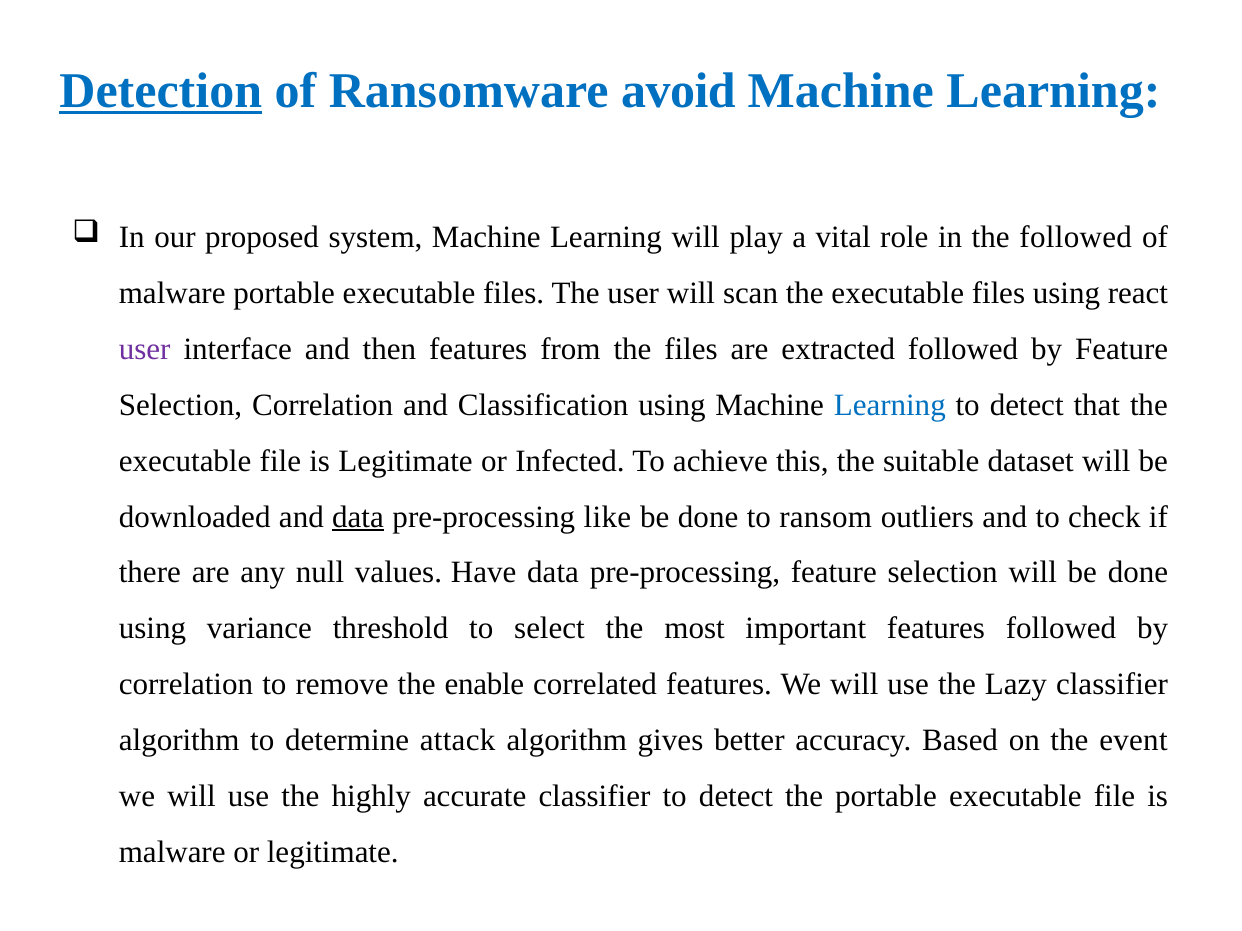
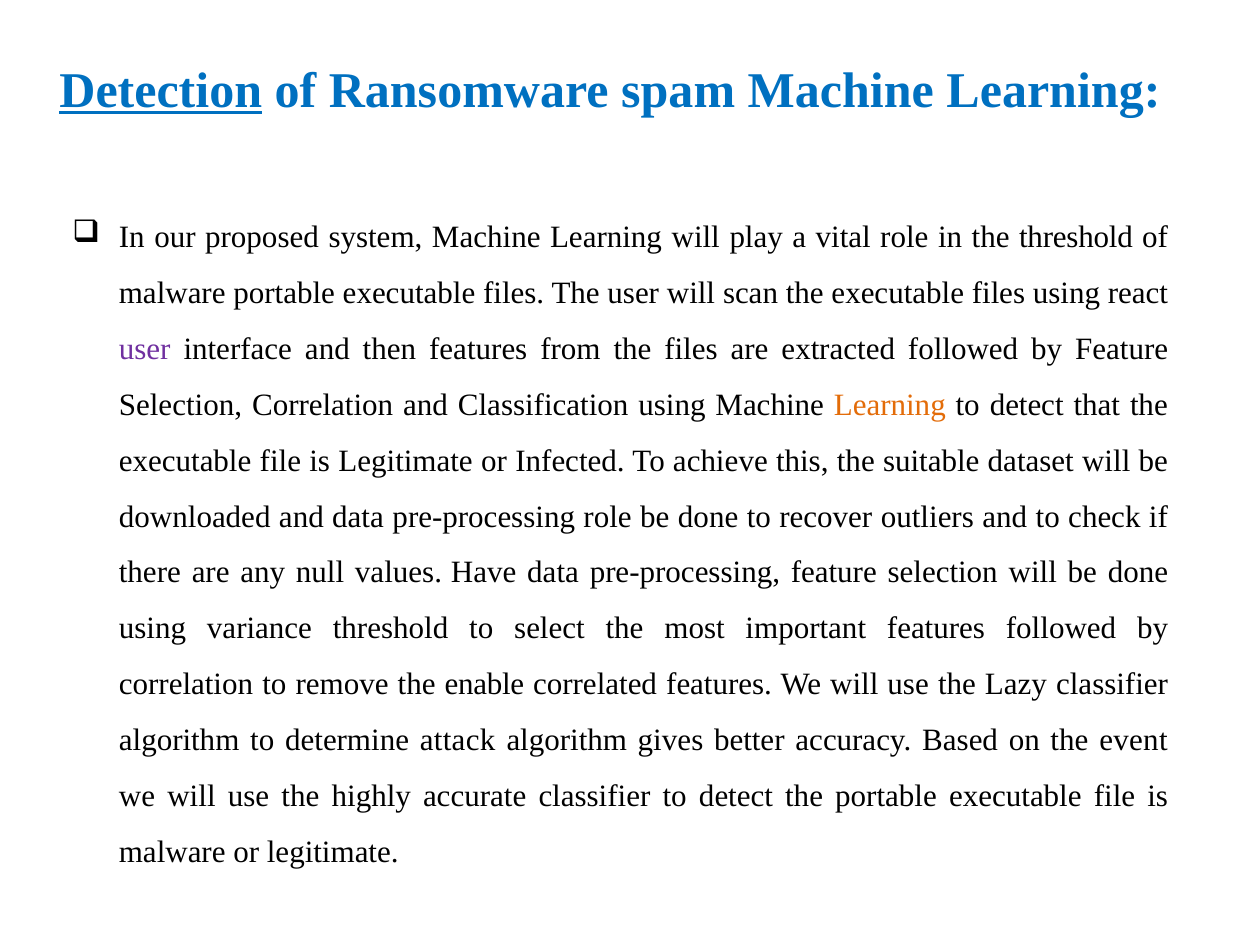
avoid: avoid -> spam (678, 91)
the followed: followed -> threshold (1076, 238)
Learning colour: blue -> orange (890, 405)
data underline: present -> none (358, 517)
pre-processing like: like -> role (608, 517)
ransom: ransom -> recover (826, 517)
